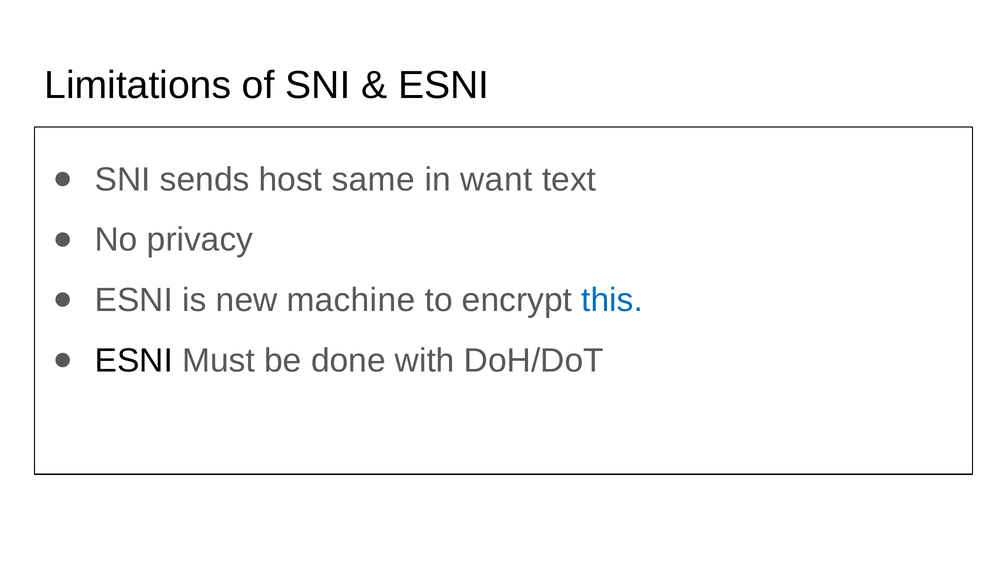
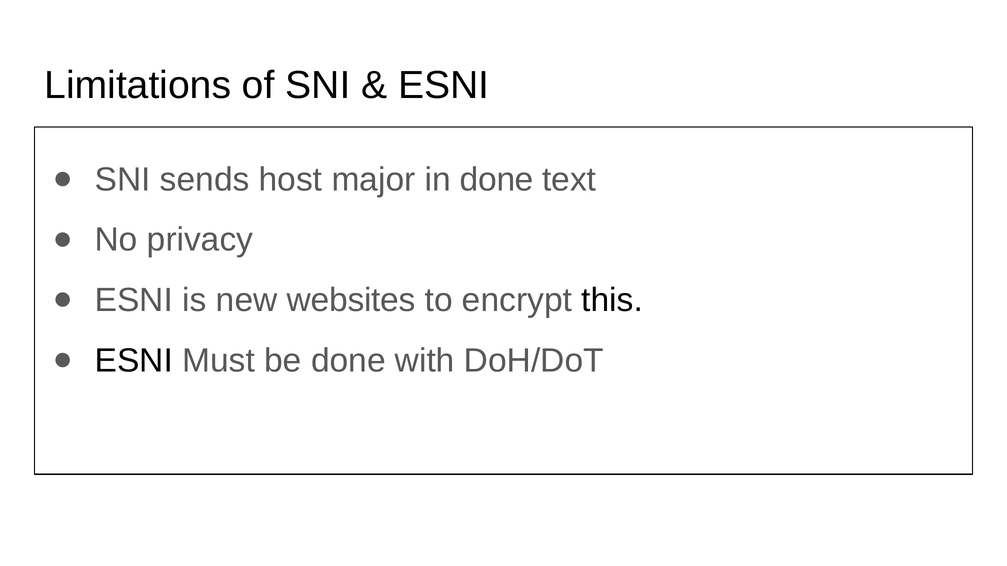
same: same -> major (373, 180)
in want: want -> done (497, 180)
machine: machine -> websites (351, 300)
this colour: blue -> black (612, 300)
